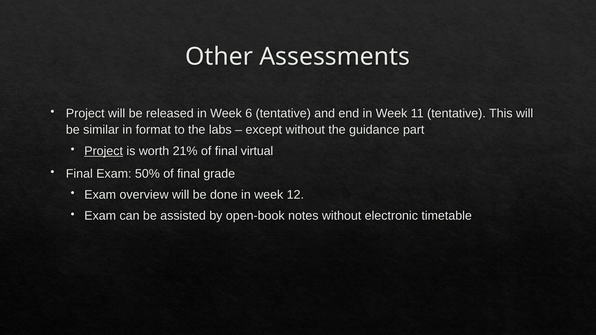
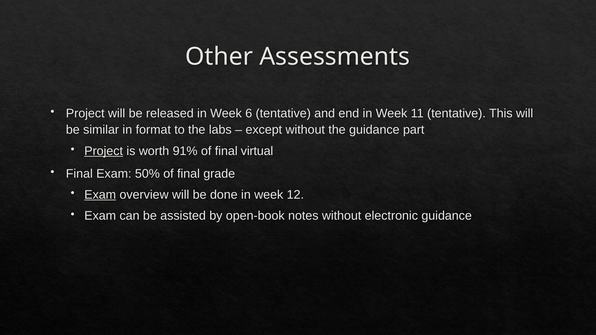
21%: 21% -> 91% (185, 151)
Exam underline: none -> present (100, 195)
electronic timetable: timetable -> guidance (447, 216)
